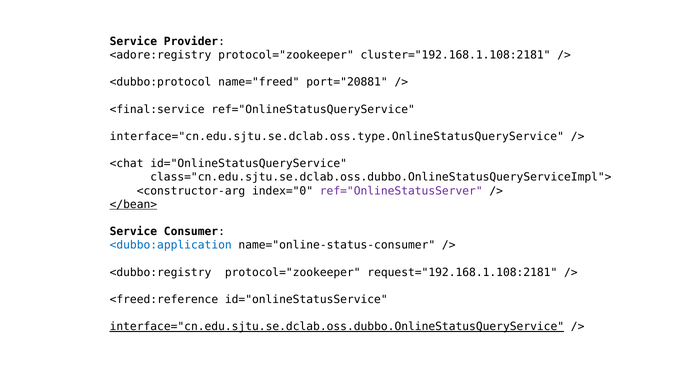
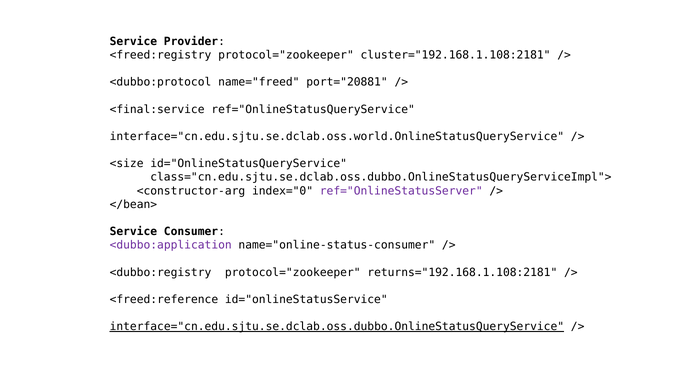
<adore:registry: <adore:registry -> <freed:registry (161, 55)
interface="cn.edu.sjtu.se.dclab.oss.type.OnlineStatusQueryService: interface="cn.edu.sjtu.se.dclab.oss.type.OnlineStatusQueryService -> interface="cn.edu.sjtu.se.dclab.oss.world.OnlineStatusQueryService (337, 136)
<chat: <chat -> <size (127, 163)
</bean> underline: present -> none (133, 204)
<dubbo:application colour: blue -> purple (171, 245)
request="192.168.1.108:2181: request="192.168.1.108:2181 -> returns="192.168.1.108:2181 (462, 272)
